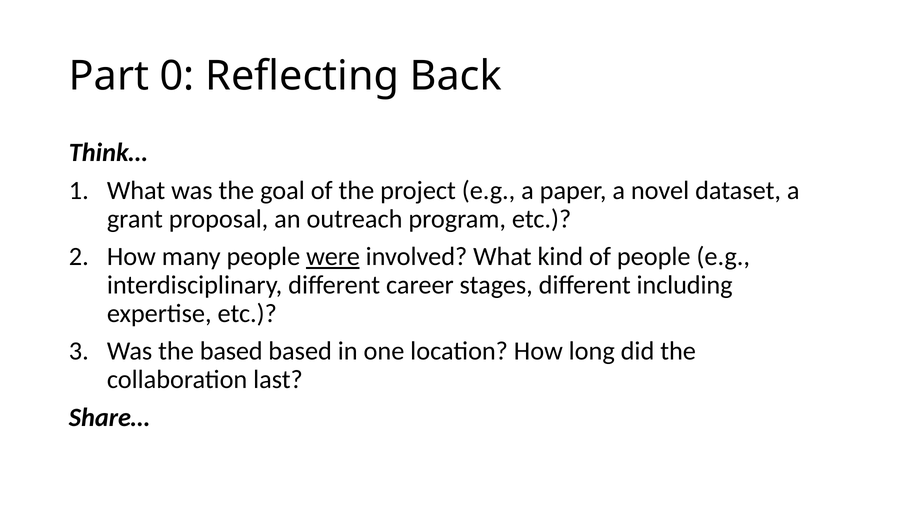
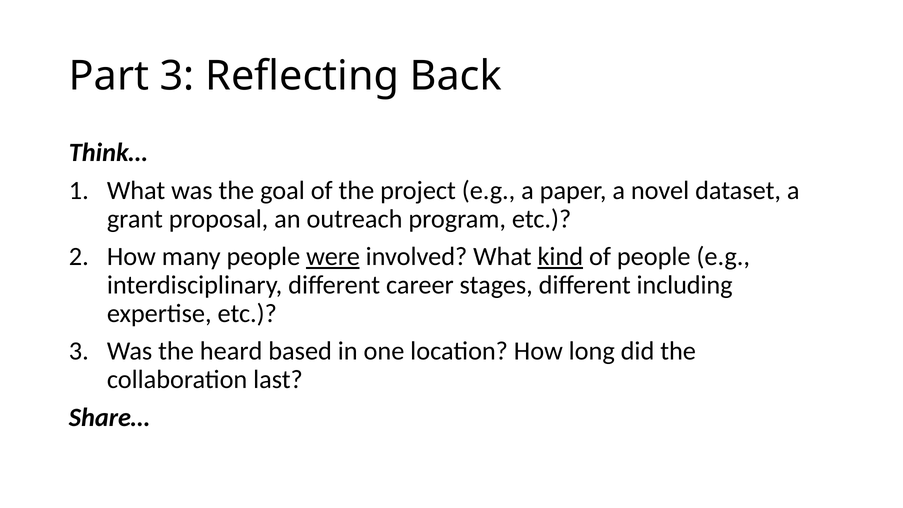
Part 0: 0 -> 3 (177, 76)
kind underline: none -> present (560, 257)
the based: based -> heard (231, 351)
